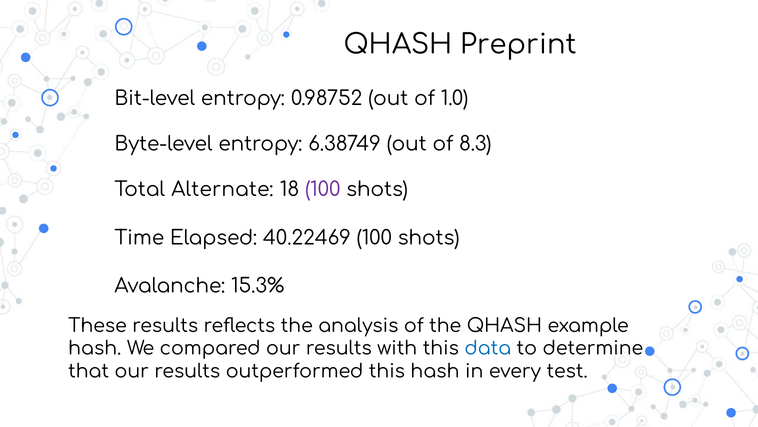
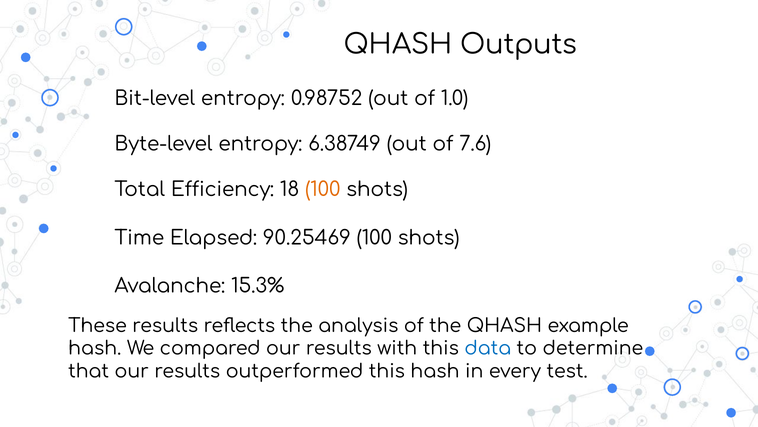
Preprint: Preprint -> Outputs (519, 45)
8.3: 8.3 -> 7.6 (475, 144)
Alternate: Alternate -> Efficiency (223, 190)
100 colour: purple -> orange (323, 190)
40.22469: 40.22469 -> 90.25469 (307, 238)
